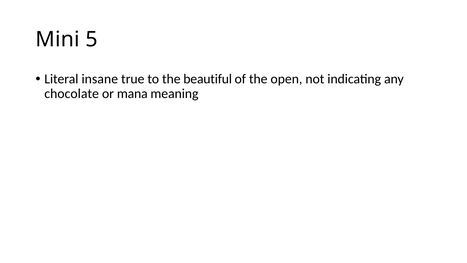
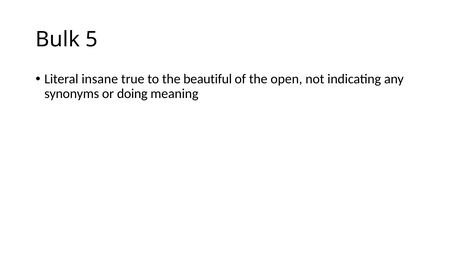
Mini: Mini -> Bulk (58, 39)
chocolate: chocolate -> synonyms (72, 94)
mana: mana -> doing (132, 94)
